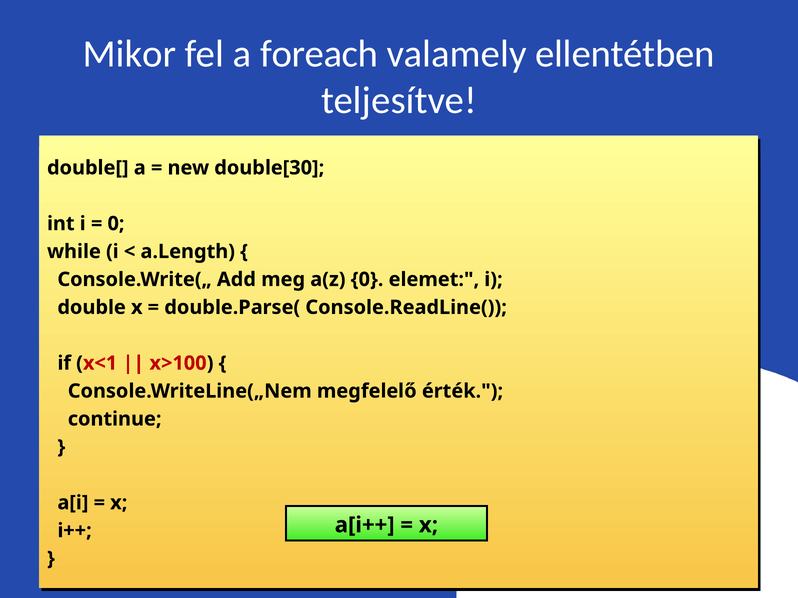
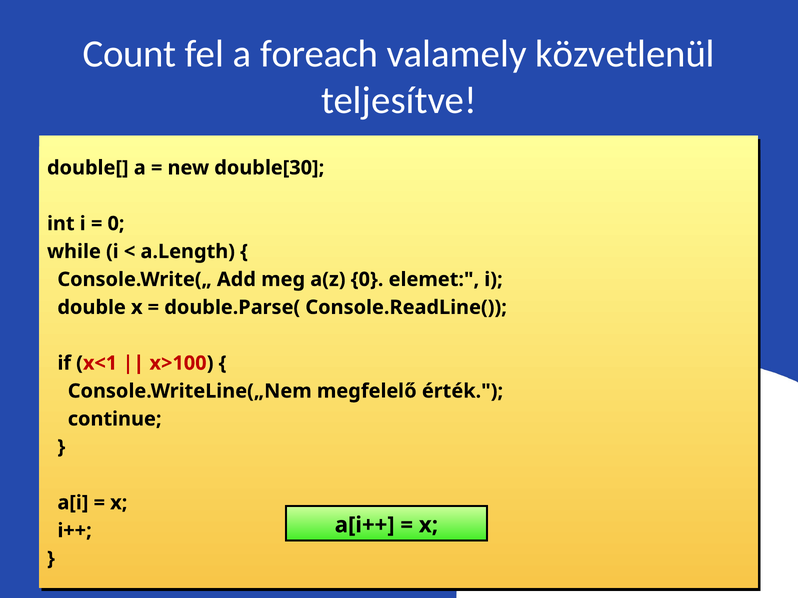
Mikor: Mikor -> Count (130, 54)
ellentétben: ellentétben -> közvetlenül (625, 54)
